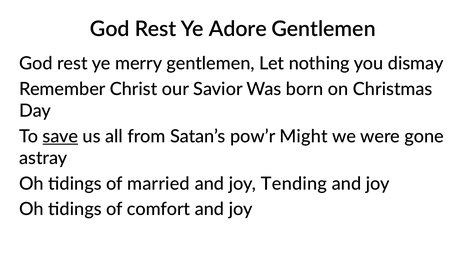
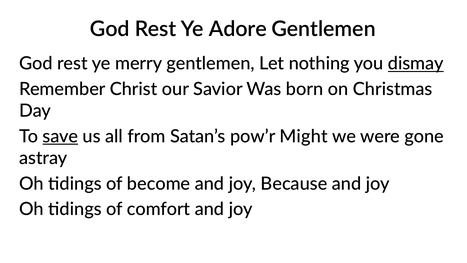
dismay underline: none -> present (416, 64)
married: married -> become (159, 184)
Tending: Tending -> Because (294, 184)
